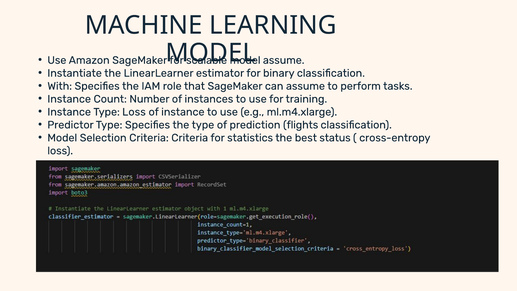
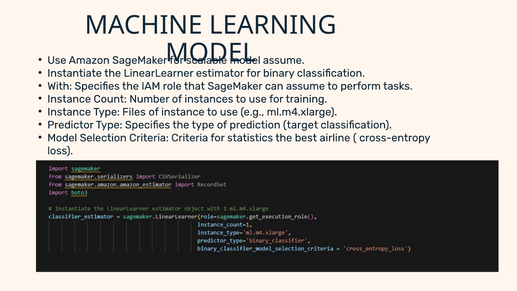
Type Loss: Loss -> Files (134, 112)
flights: flights -> target (301, 125)
status: status -> airline (335, 138)
